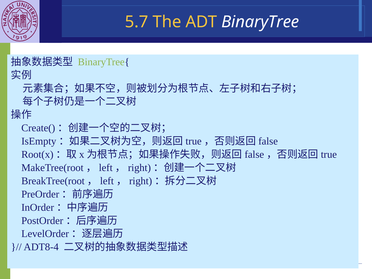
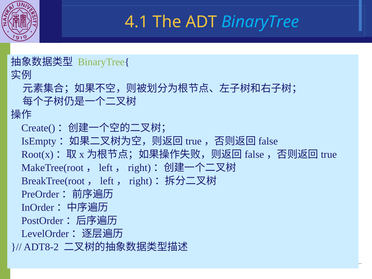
5.7: 5.7 -> 4.1 (137, 22)
BinaryTree colour: white -> light blue (260, 22)
ADT8-4: ADT8-4 -> ADT8-2 (41, 247)
